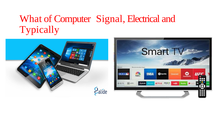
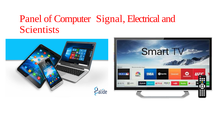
What: What -> Panel (31, 19)
Typically: Typically -> Scientists (39, 30)
